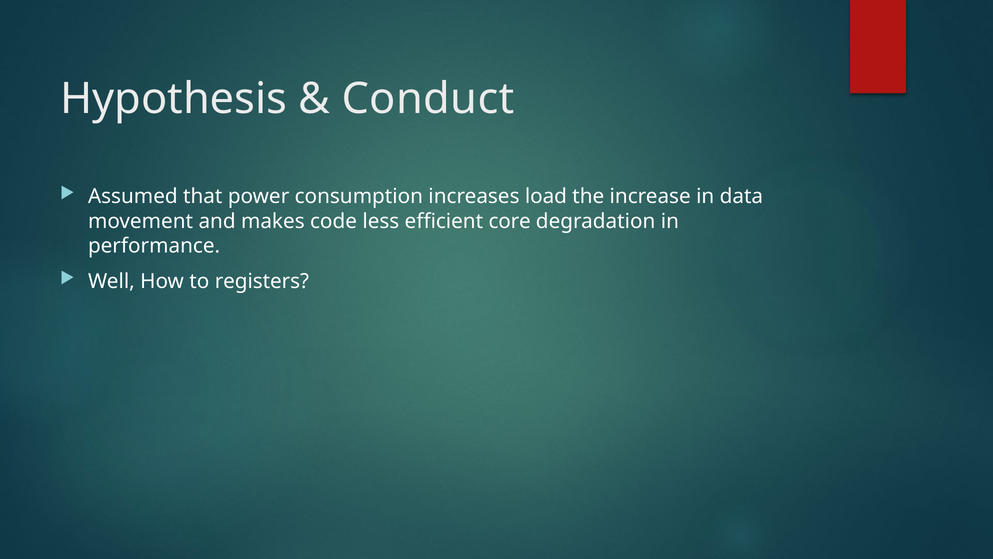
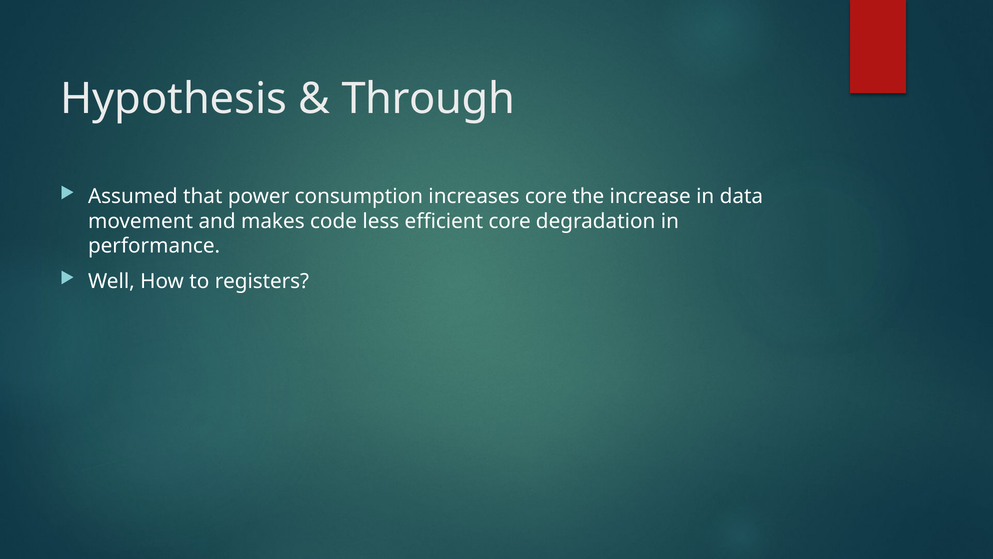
Conduct: Conduct -> Through (428, 99)
increases load: load -> core (546, 196)
